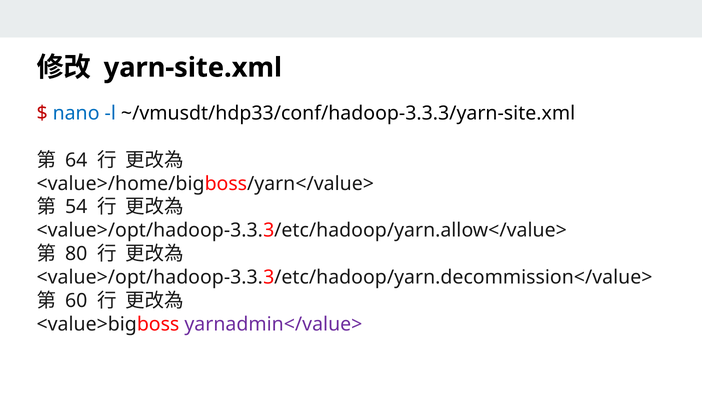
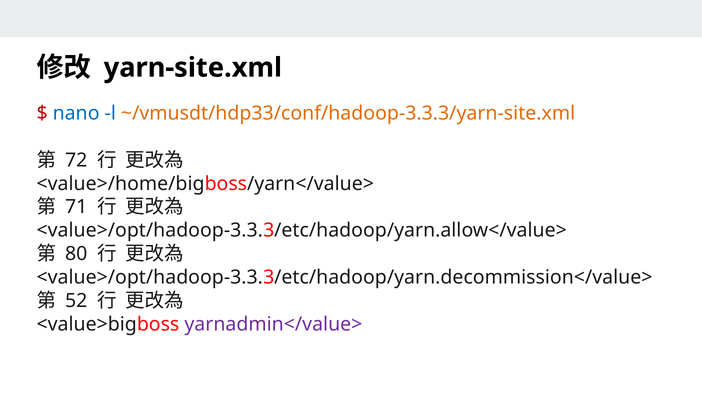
~/vmusdt/hdp33/conf/hadoop-3.3.3/yarn-site.xml colour: black -> orange (348, 113)
64: 64 -> 72 (76, 160)
54: 54 -> 71 (76, 207)
60: 60 -> 52 (76, 301)
